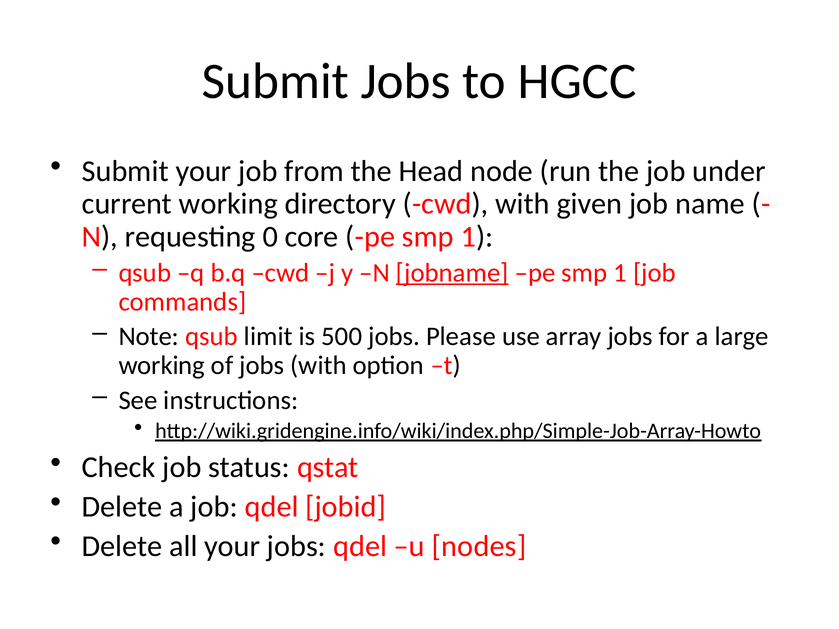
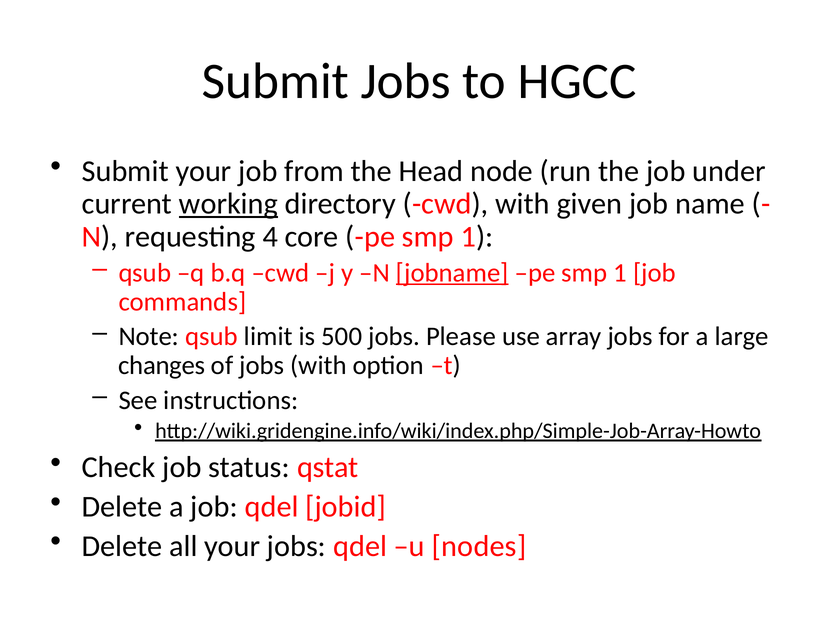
working underline: none -> present (228, 204)
0: 0 -> 4 (270, 237)
working: working -> changes (162, 366)
